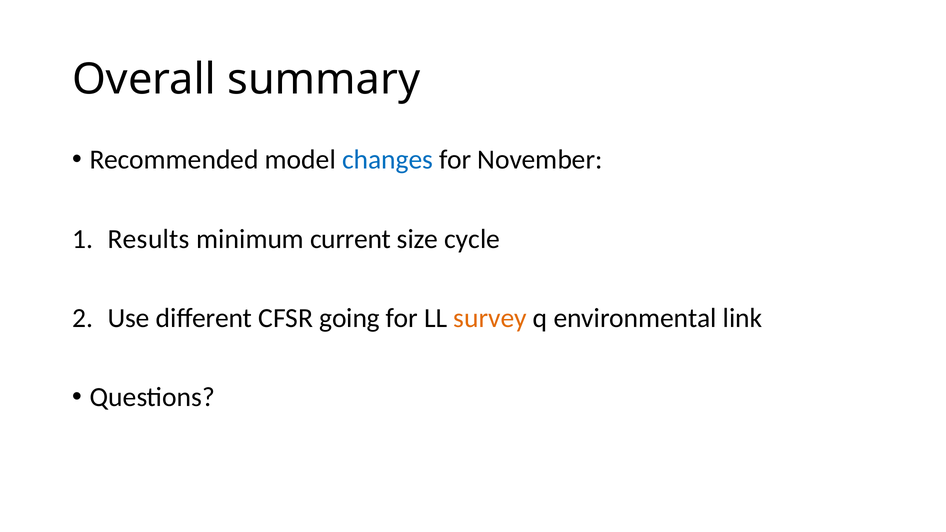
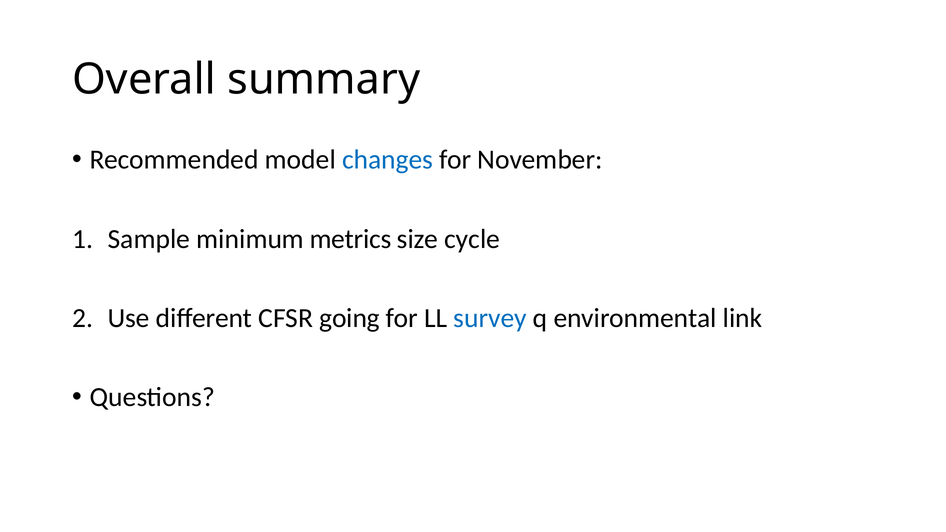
Results: Results -> Sample (149, 239)
current: current -> metrics (351, 239)
survey colour: orange -> blue (490, 318)
